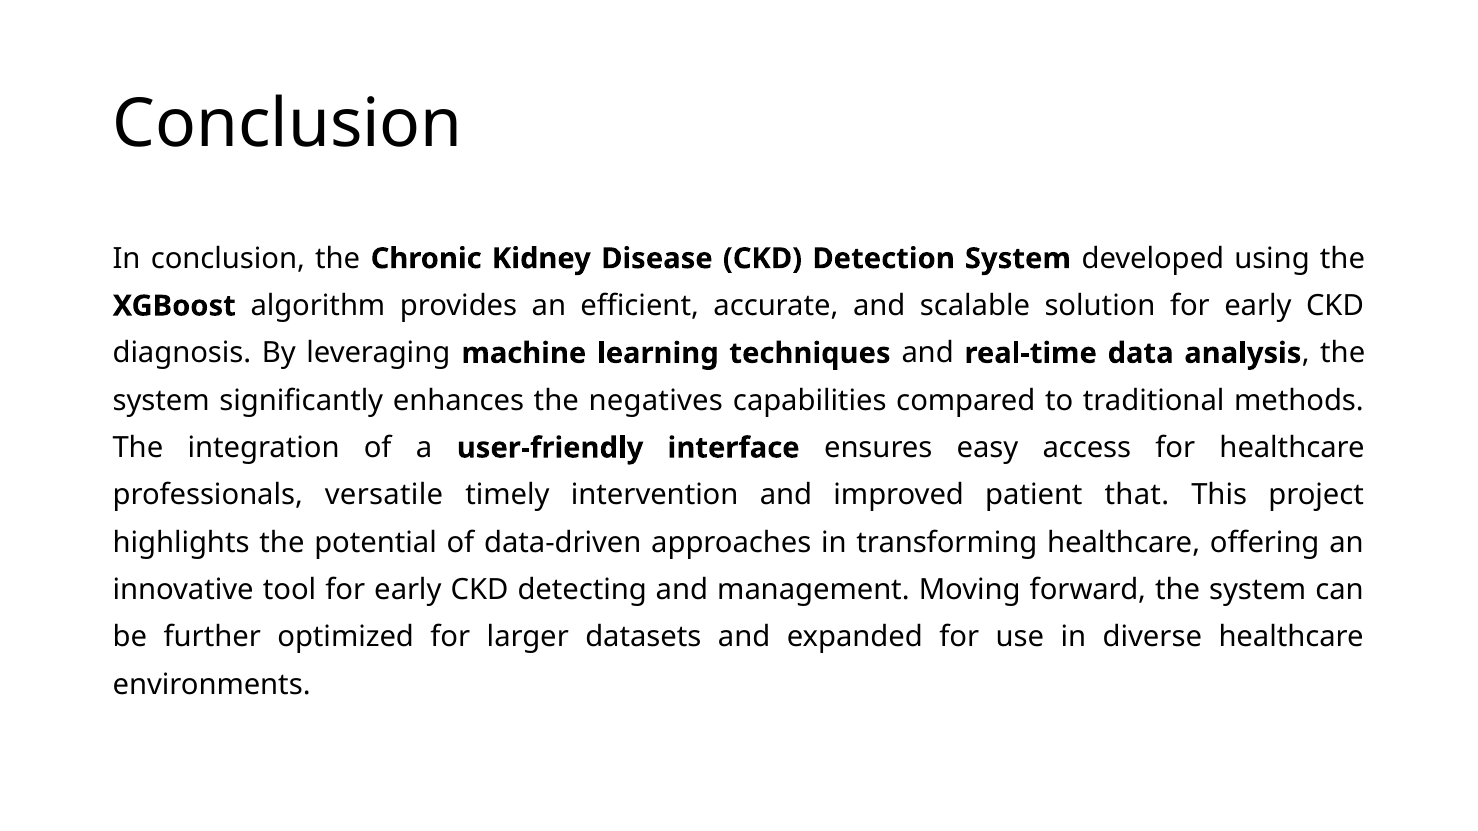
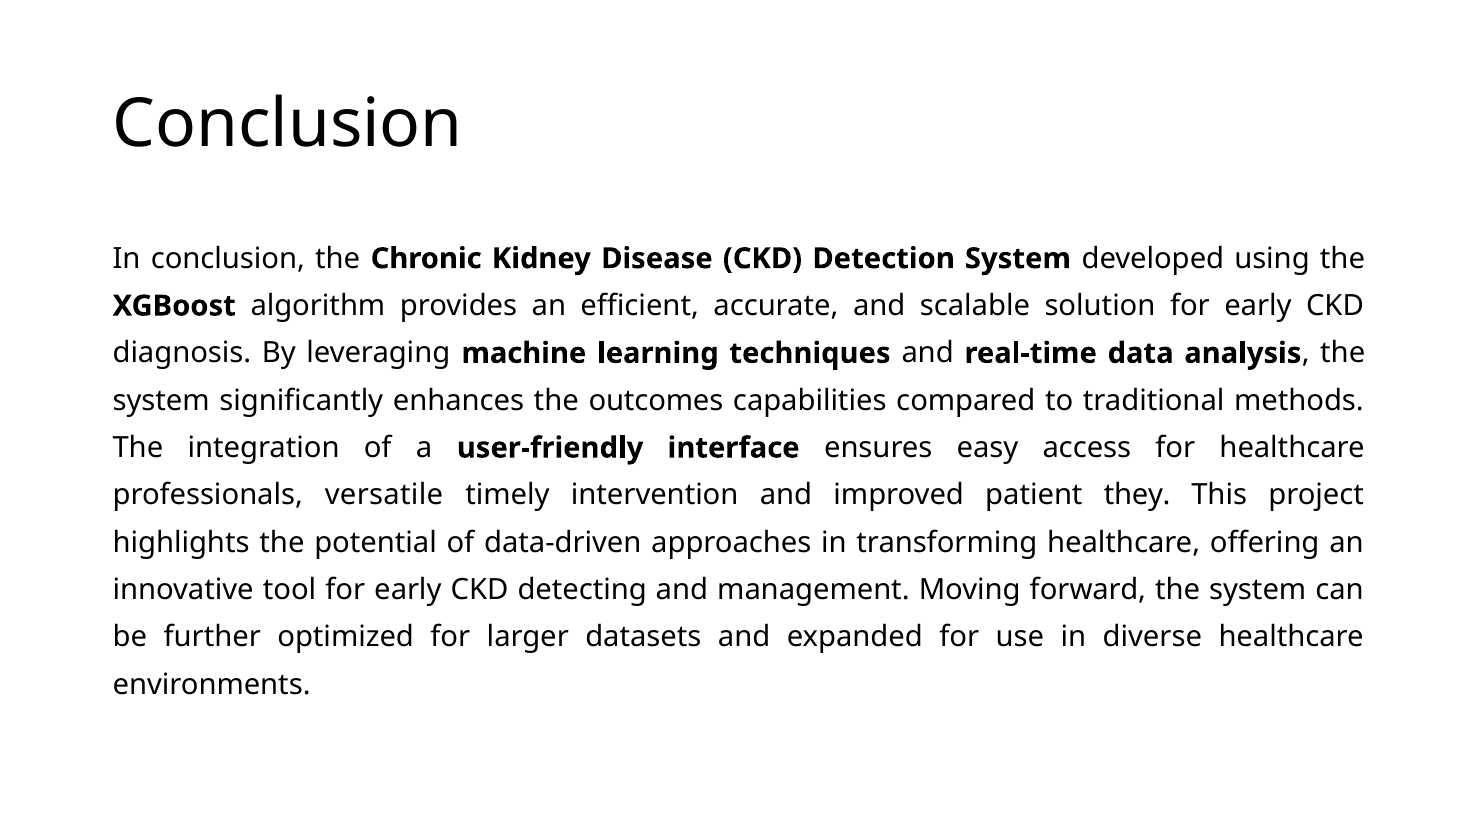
negatives: negatives -> outcomes (656, 401)
that: that -> they (1137, 495)
